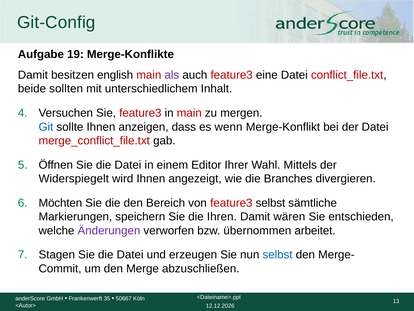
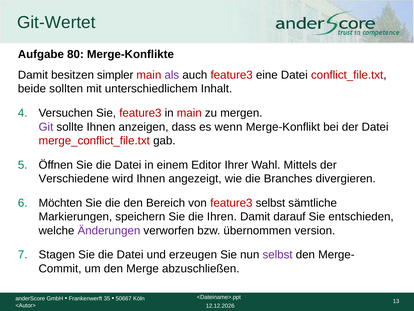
Git-Config: Git-Config -> Git-Wertet (56, 22)
19: 19 -> 80 (75, 54)
english: english -> simpler (115, 75)
Git colour: blue -> purple (46, 127)
Widerspiegelt: Widerspiegelt -> Verschiedene (74, 178)
wären: wären -> darauf (289, 216)
arbeitet: arbeitet -> version (315, 230)
selbst colour: blue -> purple (278, 254)
